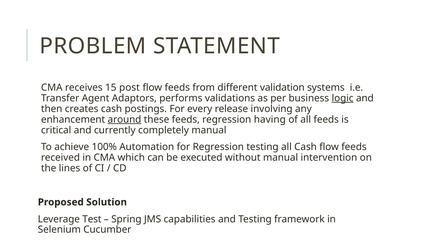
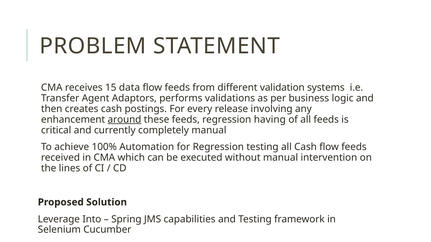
post: post -> data (129, 88)
logic underline: present -> none (343, 98)
Test: Test -> Into (92, 219)
